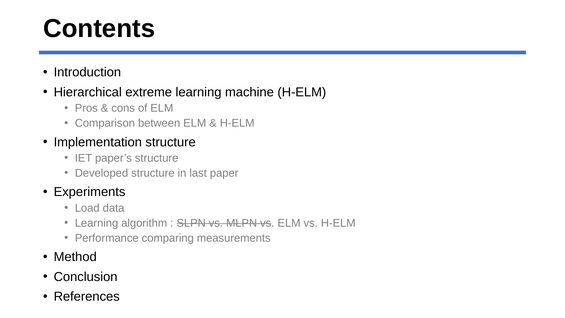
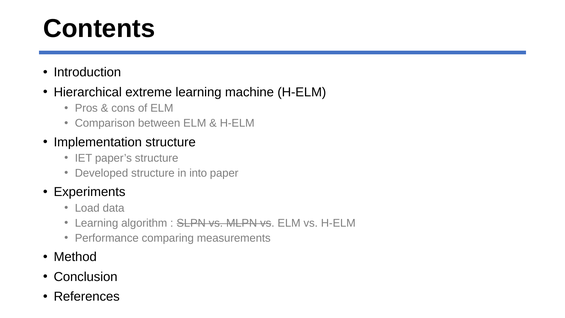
last: last -> into (198, 173)
